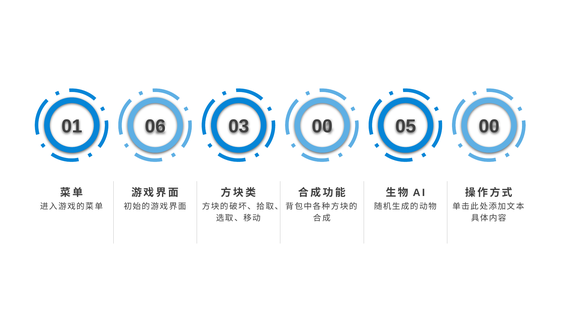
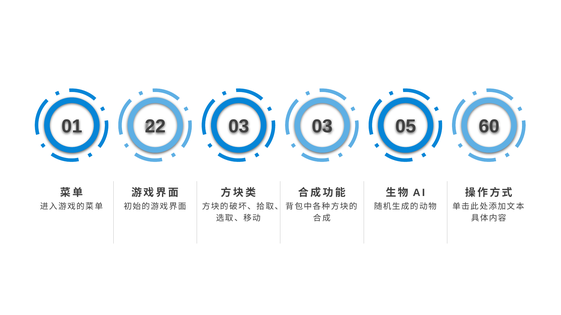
06: 06 -> 22 (155, 127)
03 00: 00 -> 03 (322, 127)
05 00: 00 -> 60 (489, 127)
